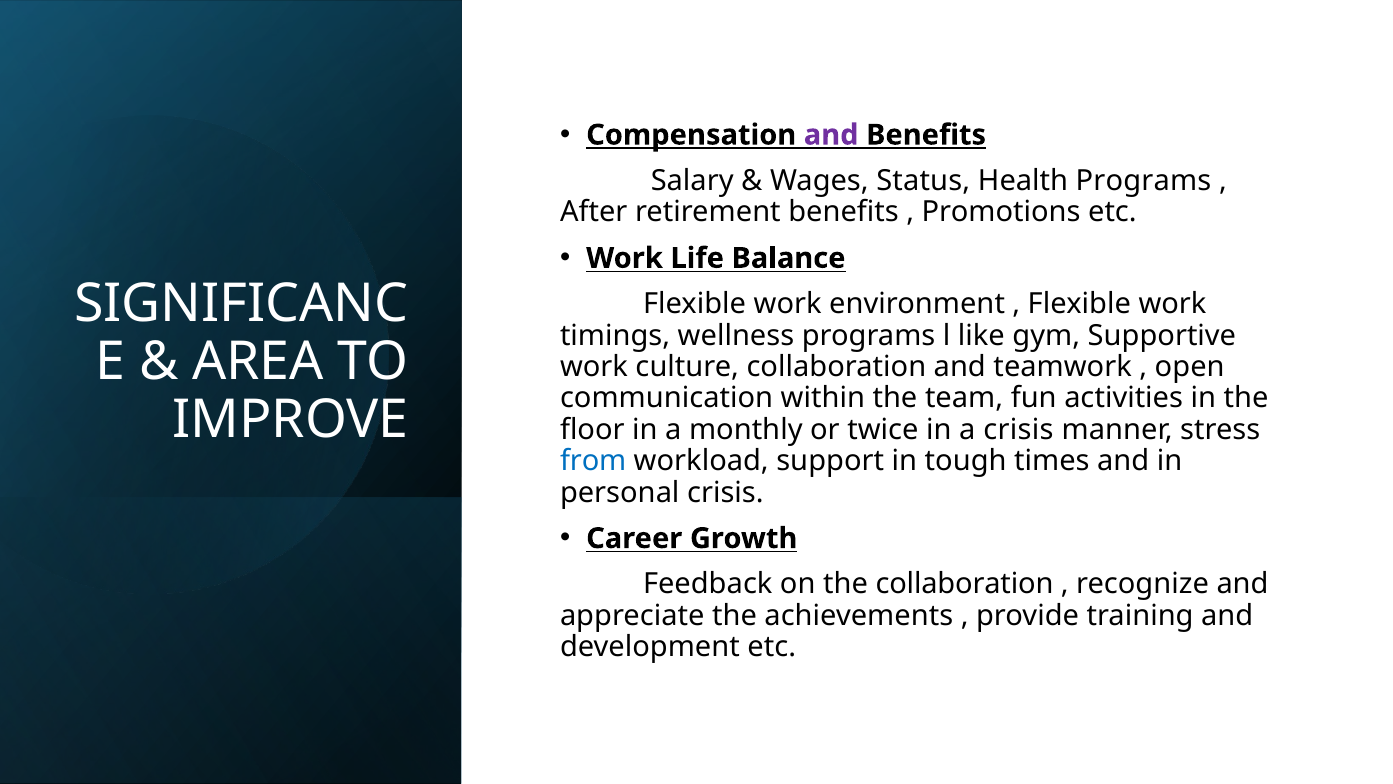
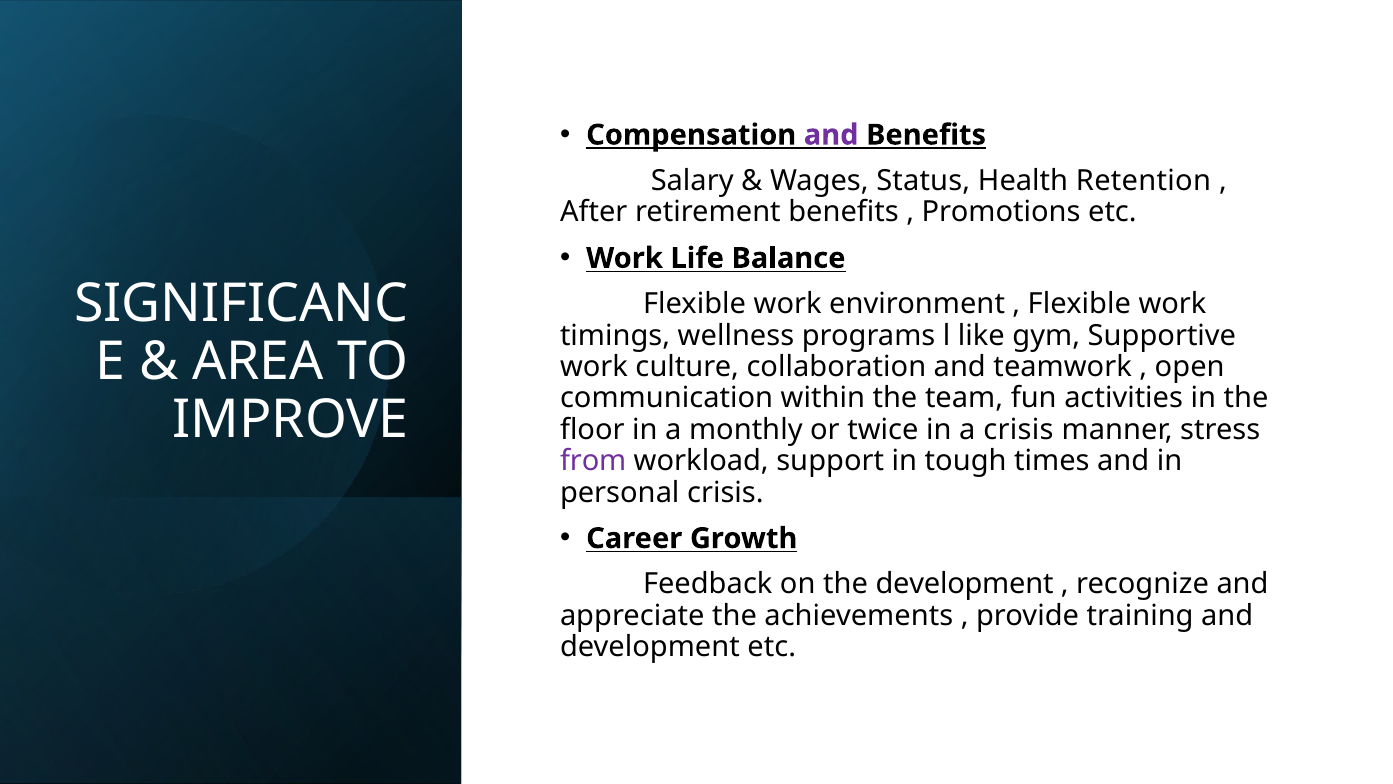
Health Programs: Programs -> Retention (1143, 181)
from colour: blue -> purple (593, 461)
the collaboration: collaboration -> development (965, 584)
